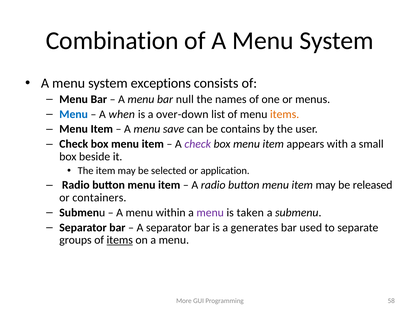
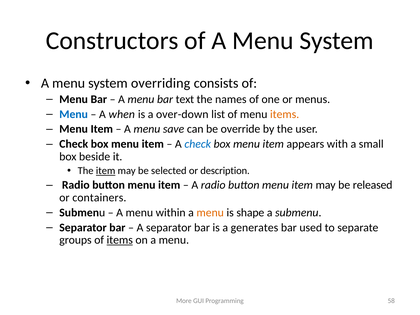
Combination: Combination -> Constructors (112, 41)
exceptions: exceptions -> overriding (161, 83)
null: null -> text (185, 99)
contains: contains -> override (240, 129)
check colour: purple -> blue (198, 144)
item underline: none -> present (106, 171)
application: application -> description (225, 171)
menu colour: purple -> orange (210, 213)
taken: taken -> shape (250, 213)
